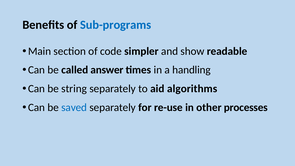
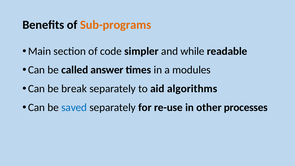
Sub-programs colour: blue -> orange (116, 25)
show: show -> while (193, 51)
handling: handling -> modules (191, 70)
string: string -> break (74, 89)
